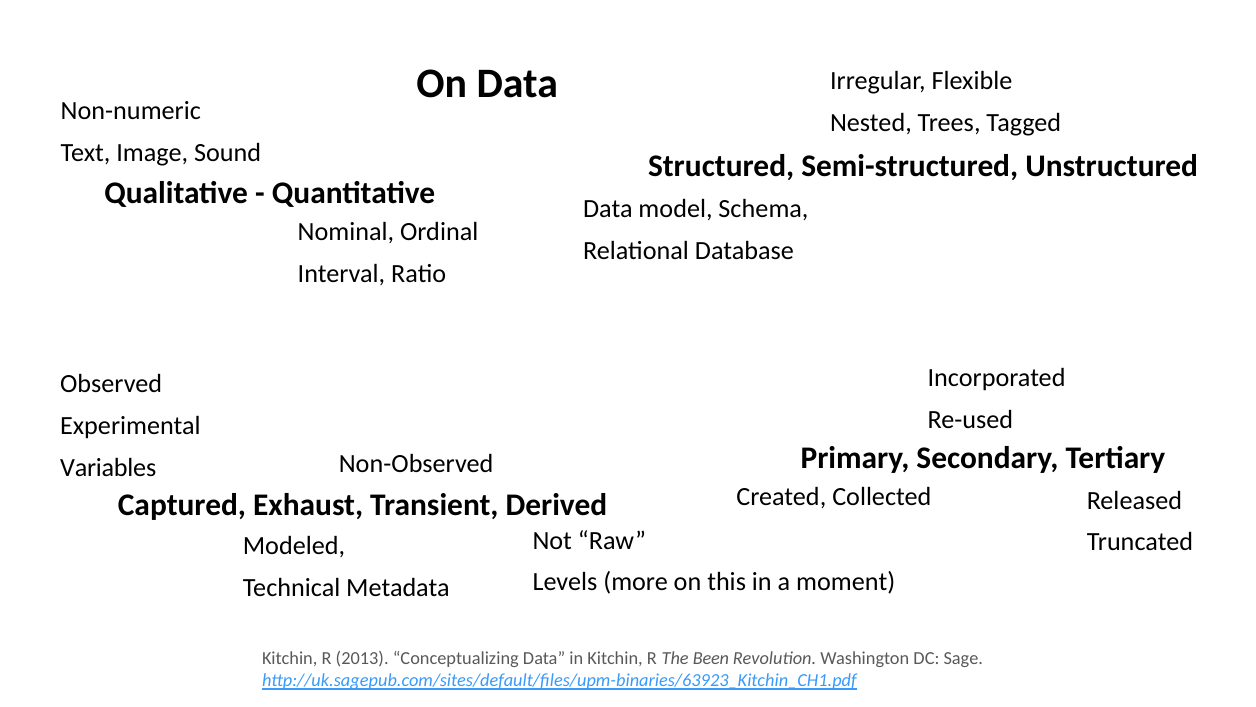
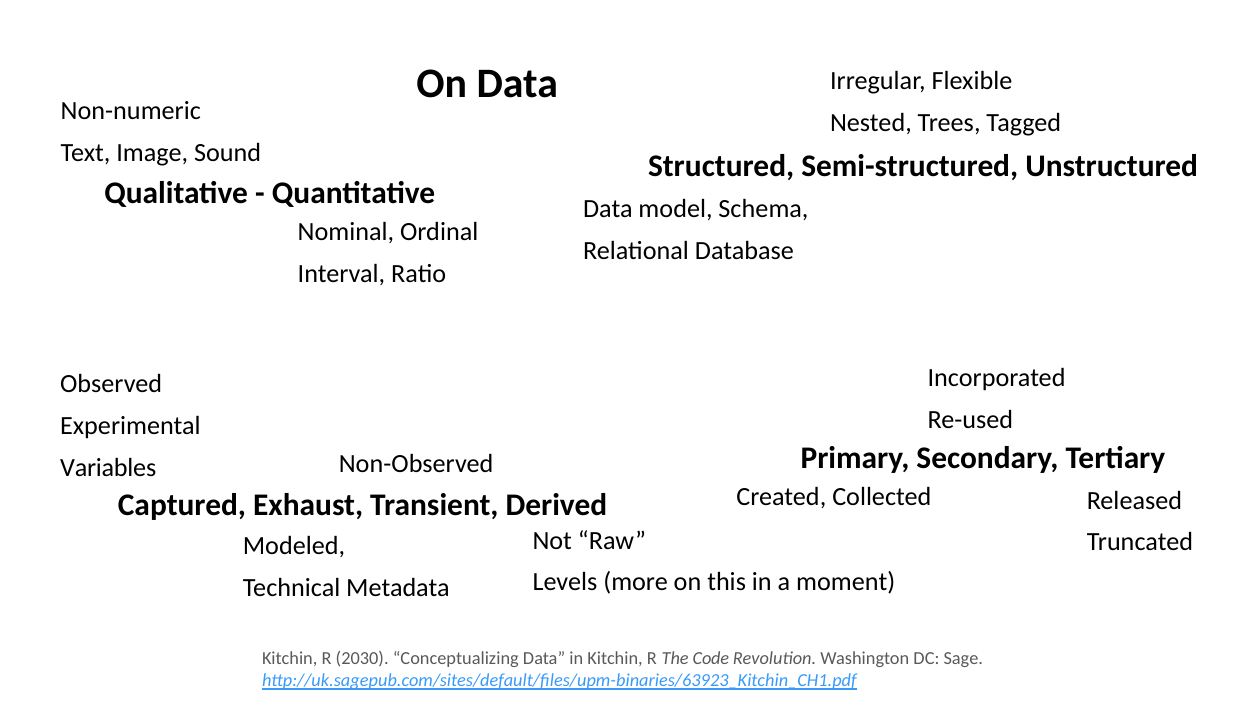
2013: 2013 -> 2030 (362, 658)
Been: Been -> Code (711, 658)
